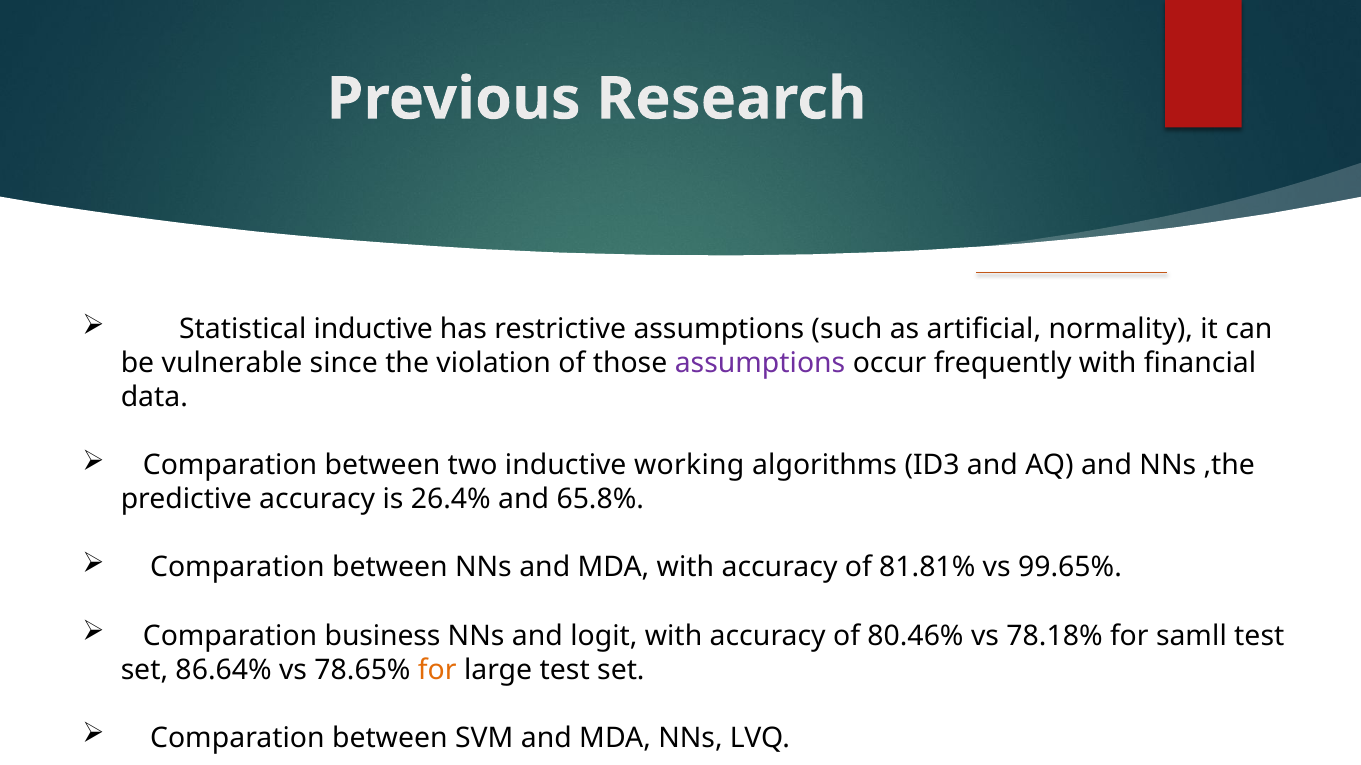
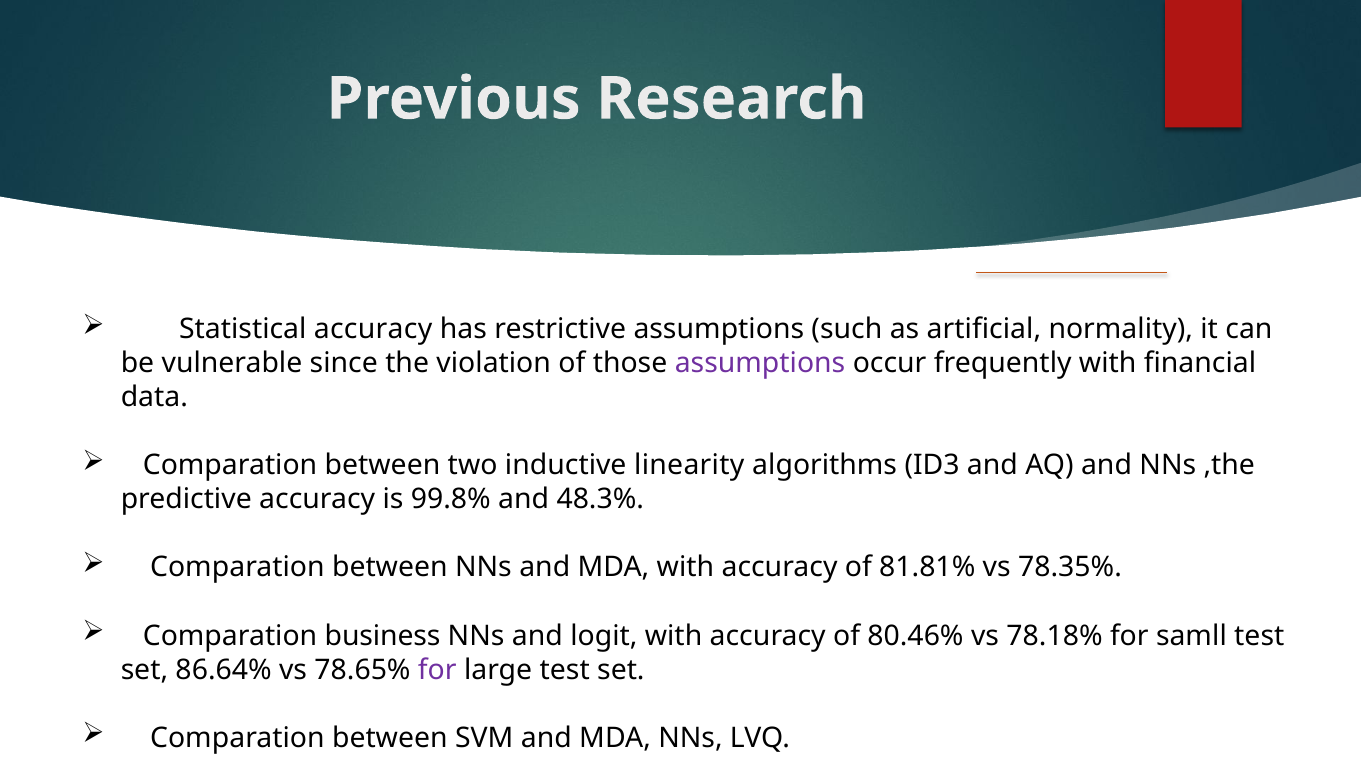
Statistical inductive: inductive -> accuracy (373, 330)
working: working -> linearity (689, 466)
26.4%: 26.4% -> 99.8% (451, 500)
65.8%: 65.8% -> 48.3% (600, 500)
99.65%: 99.65% -> 78.35% (1070, 568)
for colour: orange -> purple (437, 670)
